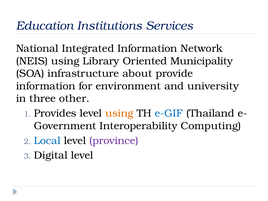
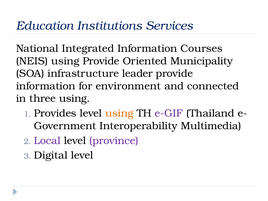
Network: Network -> Courses (202, 49)
using Library: Library -> Provide (101, 61)
about: about -> leader (137, 74)
university: university -> connected (213, 86)
three other: other -> using (75, 99)
e-GIF colour: blue -> purple (169, 113)
Computing: Computing -> Multimedia (211, 126)
Local colour: blue -> purple (47, 141)
